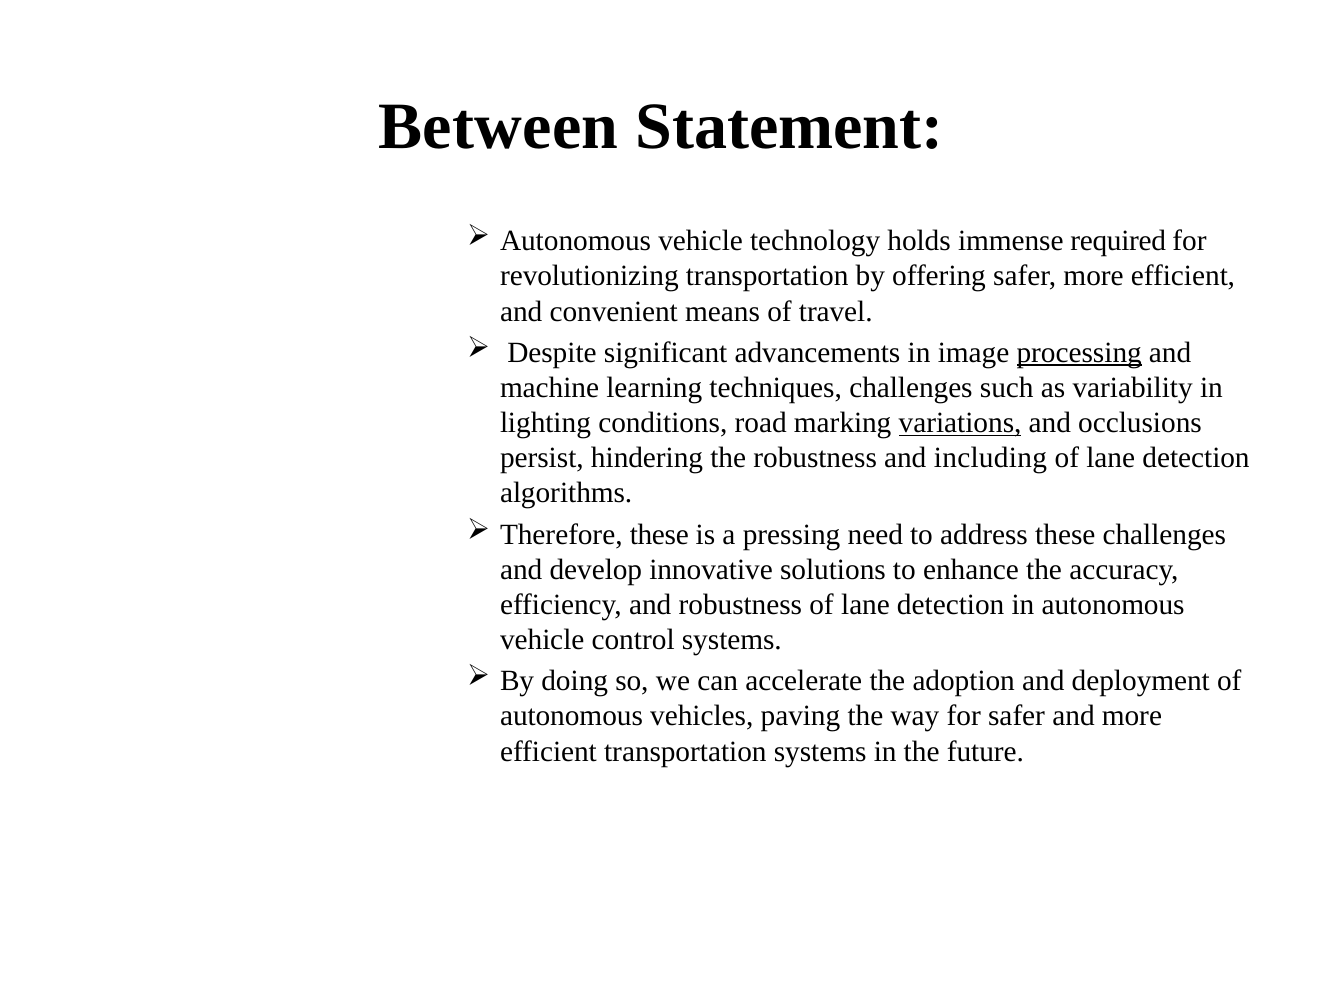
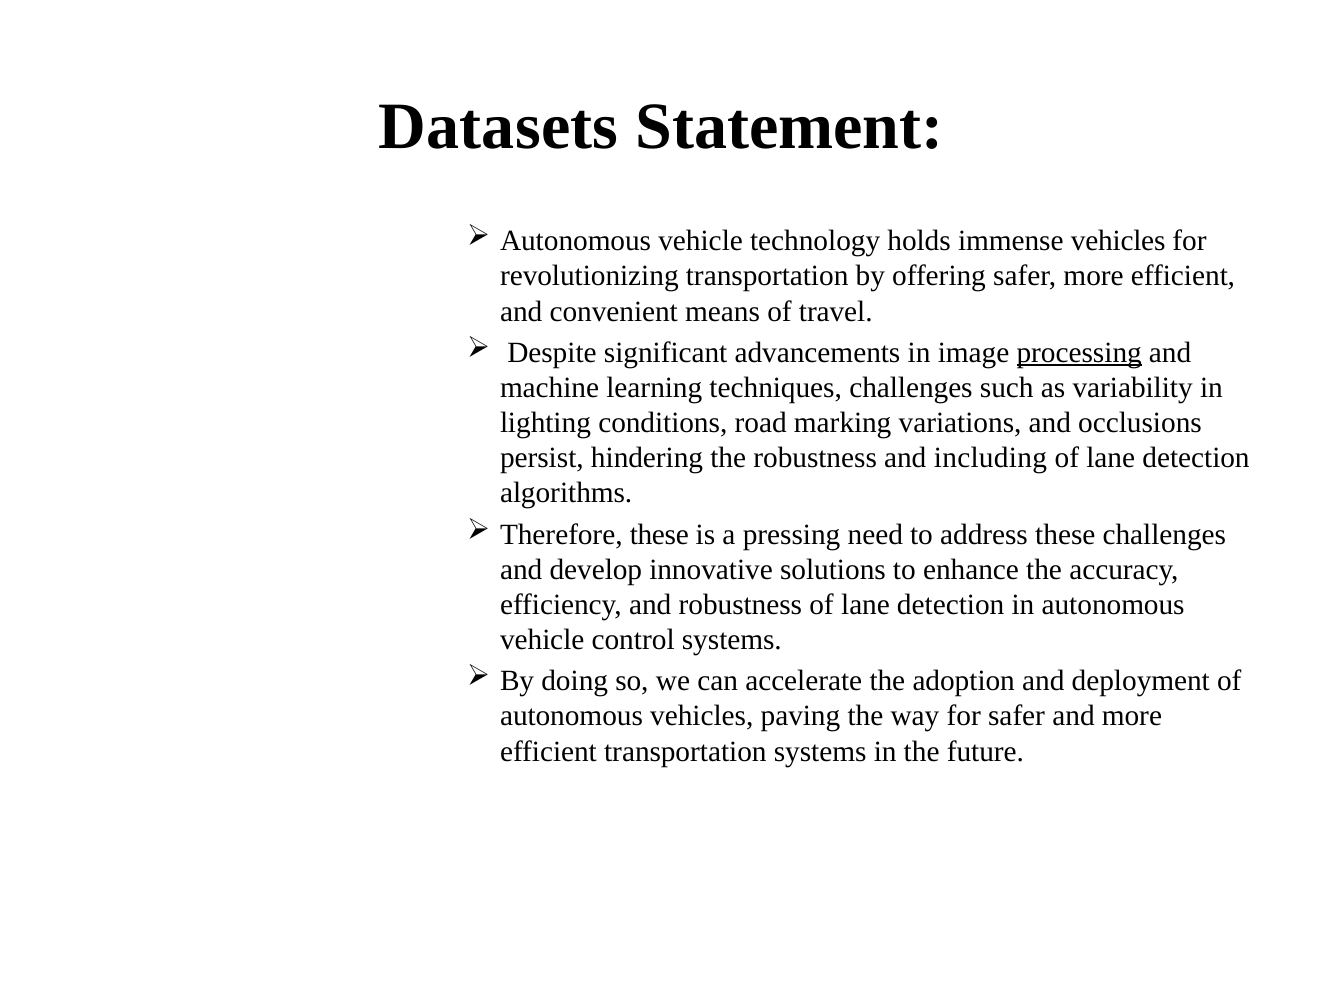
Between: Between -> Datasets (498, 127)
immense required: required -> vehicles (1118, 241)
variations underline: present -> none (960, 423)
